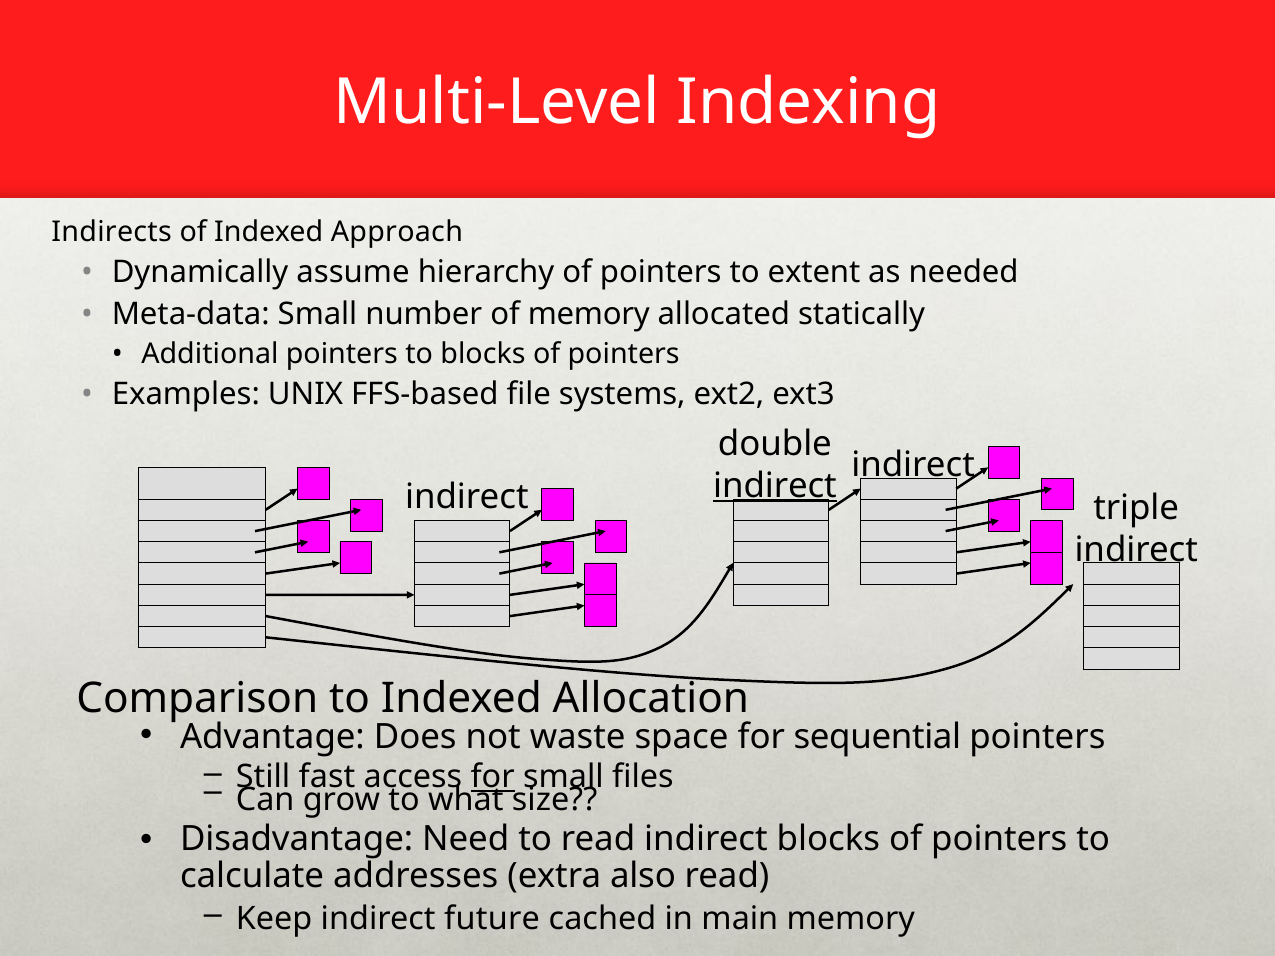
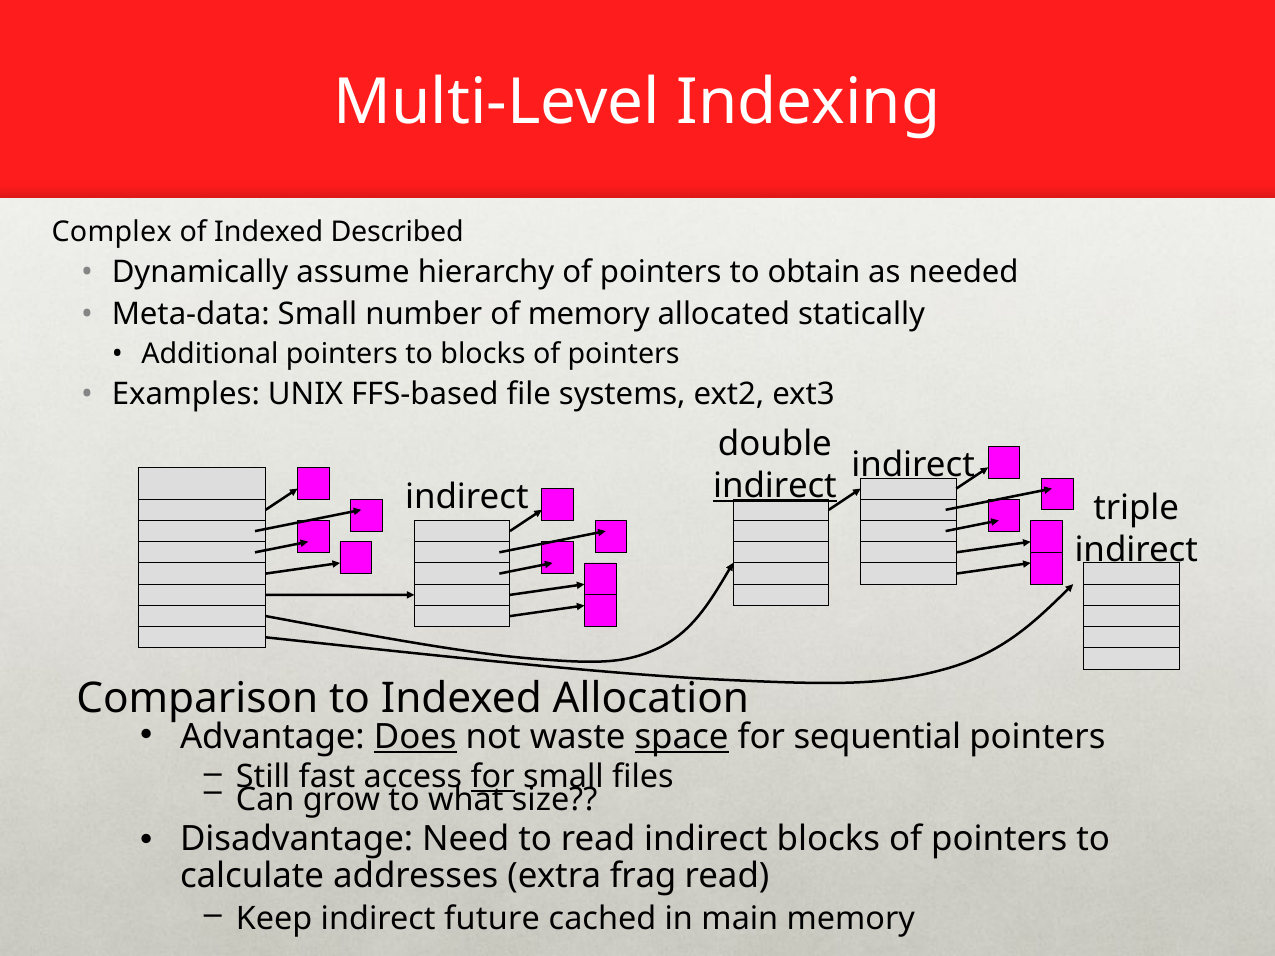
Indirects: Indirects -> Complex (112, 232)
Approach: Approach -> Described (397, 232)
extent: extent -> obtain (814, 273)
Does underline: none -> present (415, 737)
space underline: none -> present (682, 737)
also: also -> frag (643, 876)
